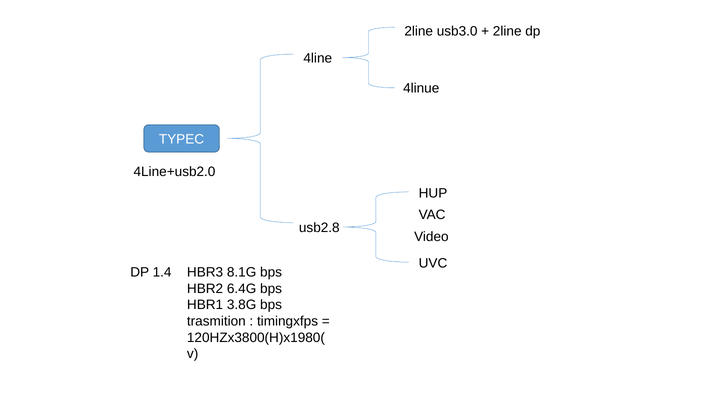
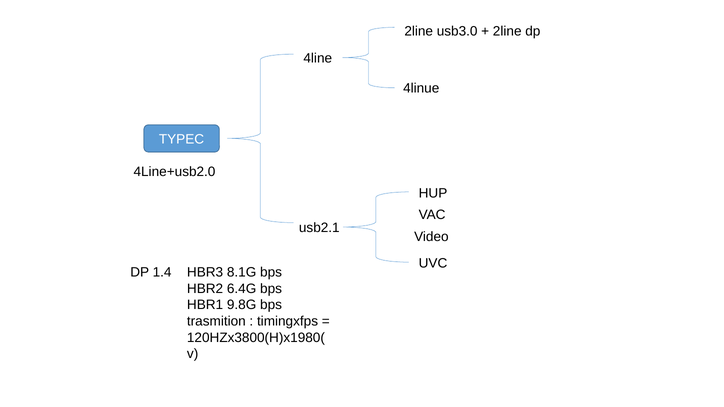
usb2.8: usb2.8 -> usb2.1 (319, 228)
3.8G: 3.8G -> 9.8G (242, 305)
